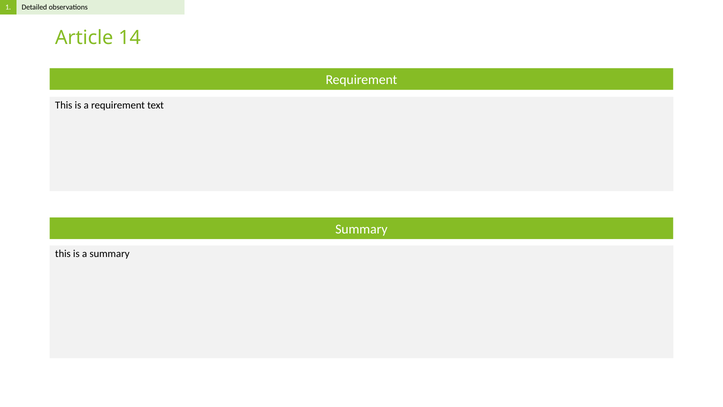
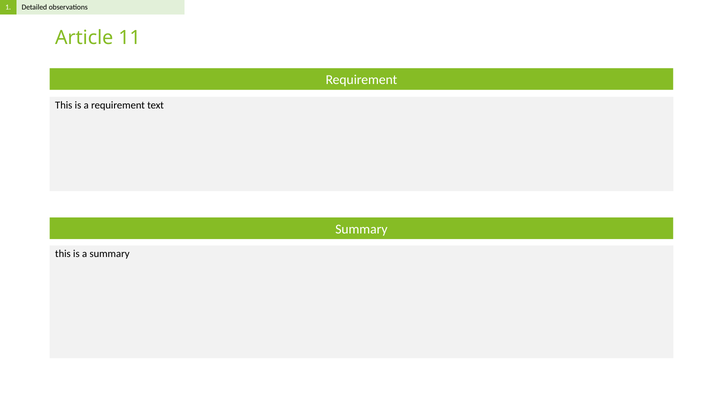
14: 14 -> 11 (130, 38)
